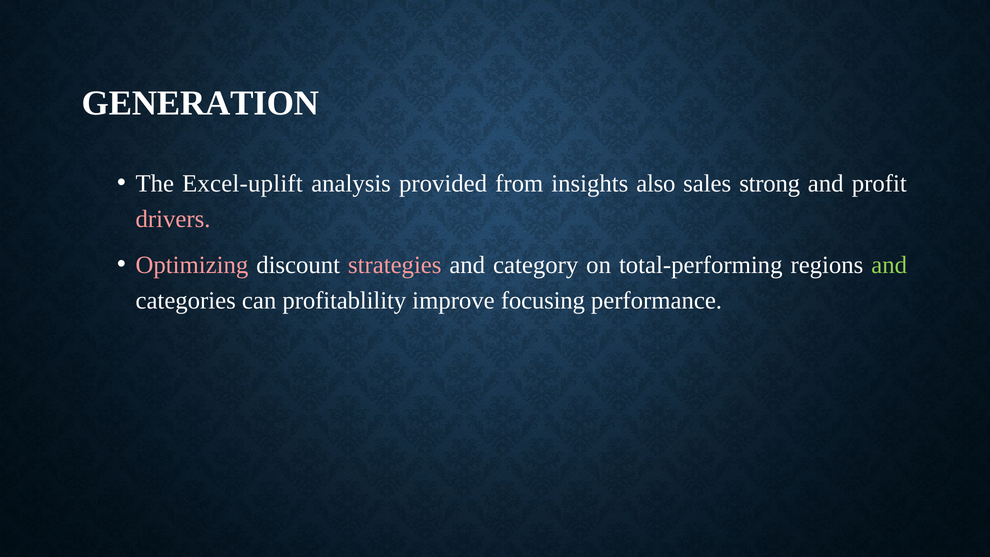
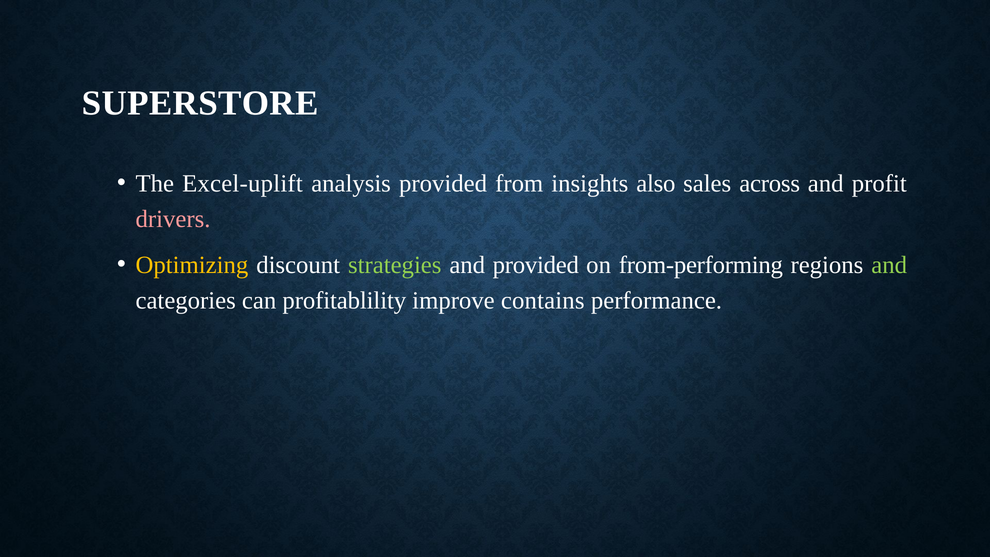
GENERATION: GENERATION -> SUPERSTORE (200, 103)
strong: strong -> across (770, 183)
Optimizing colour: pink -> yellow (192, 265)
strategies colour: pink -> light green (395, 265)
and category: category -> provided (536, 265)
total-performing: total-performing -> from-performing (701, 265)
focusing: focusing -> contains (543, 301)
